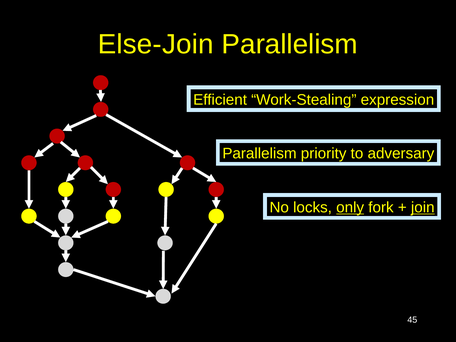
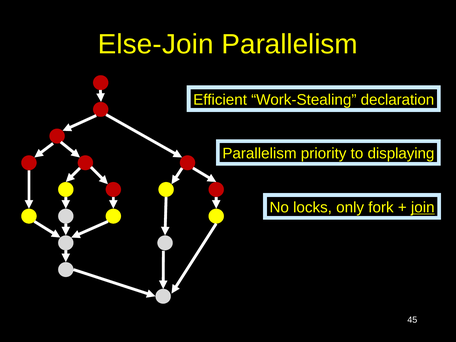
expression: expression -> declaration (397, 100)
adversary: adversary -> displaying (401, 154)
only underline: present -> none (350, 207)
